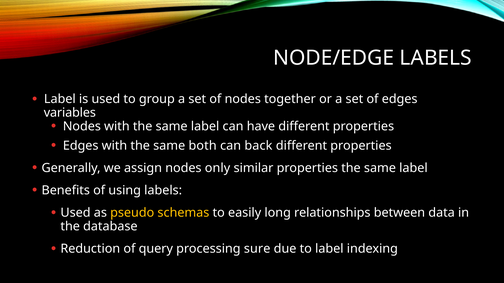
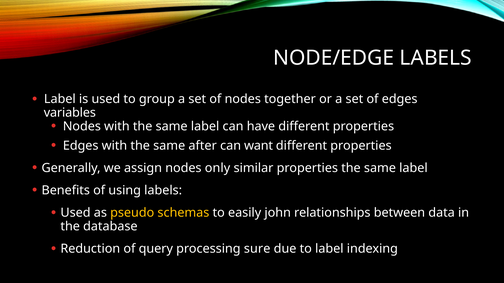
both: both -> after (203, 146)
back: back -> want (259, 146)
long: long -> john (278, 213)
